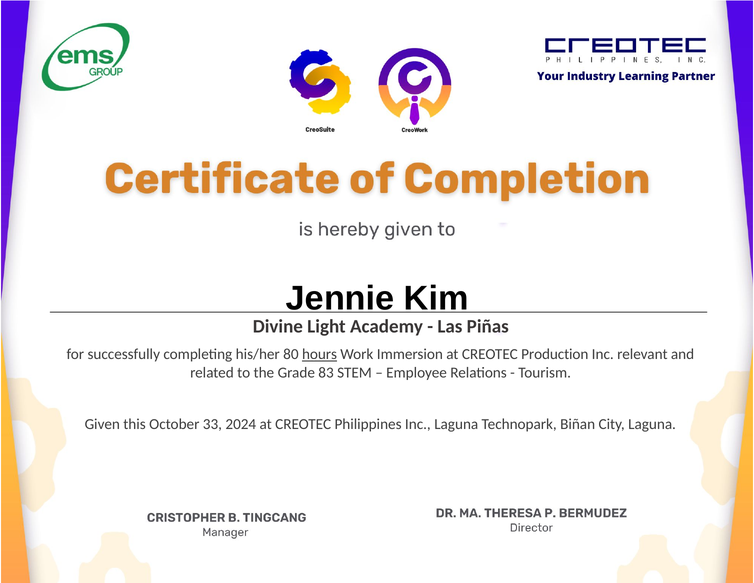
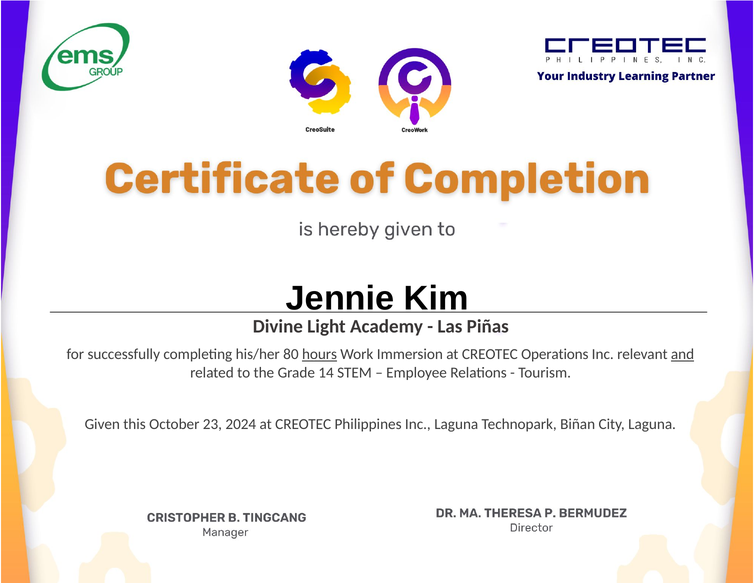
Production: Production -> Operations (555, 354)
and underline: none -> present (683, 354)
83: 83 -> 14 (326, 372)
33: 33 -> 23 (212, 424)
